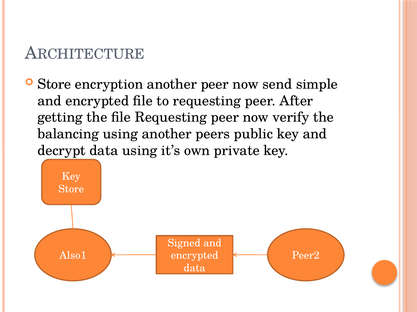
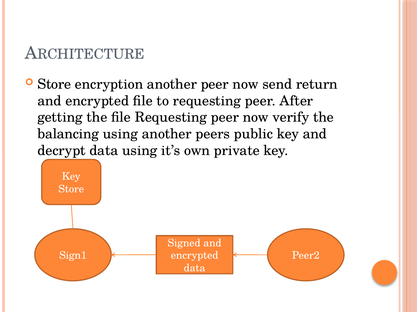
simple: simple -> return (317, 84)
Also1: Also1 -> Sign1 (73, 256)
